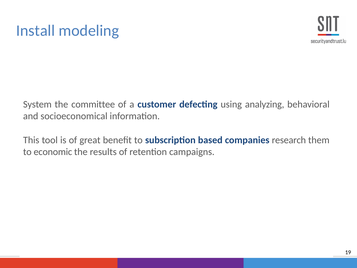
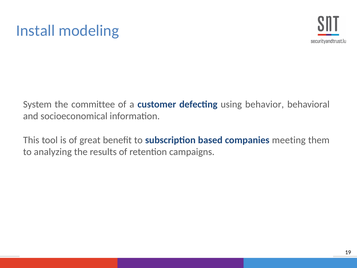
analyzing: analyzing -> behavior (265, 104)
research: research -> meeting (289, 140)
economic: economic -> analyzing (53, 152)
